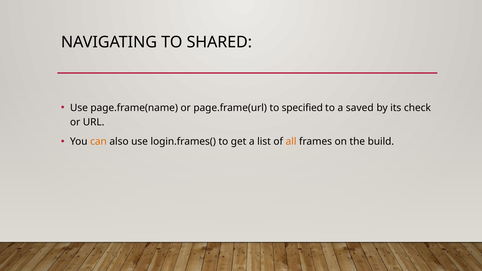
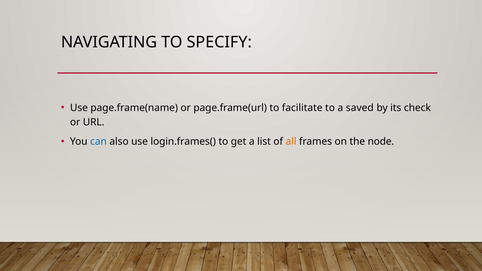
SHARED: SHARED -> SPECIFY (219, 42)
specified: specified -> facilitate (302, 108)
can colour: orange -> blue (98, 142)
build: build -> node (381, 142)
